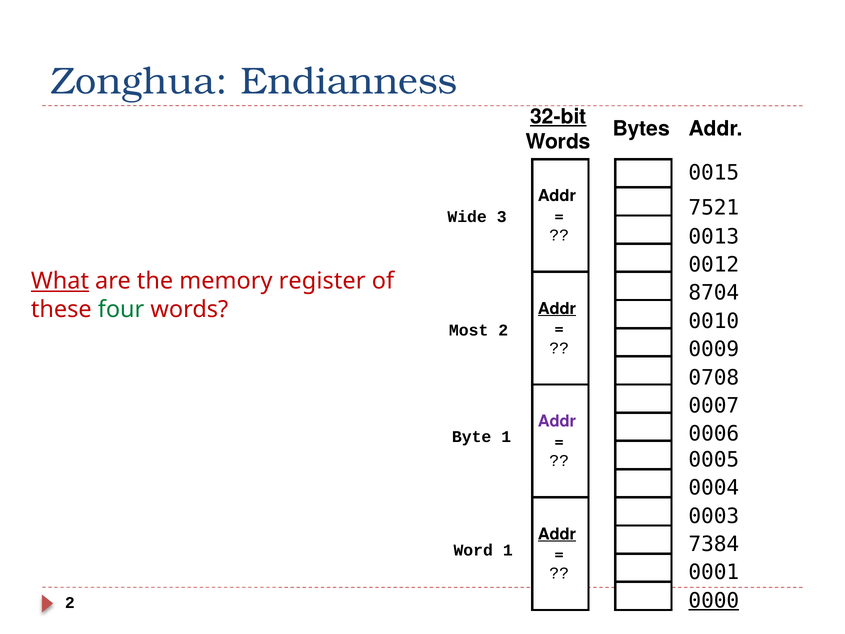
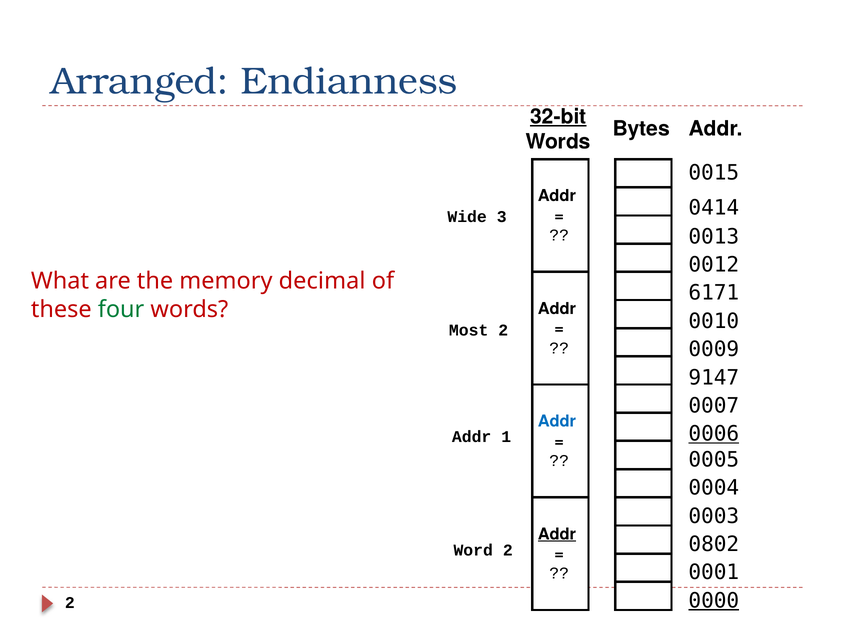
Zonghua: Zonghua -> Arranged (140, 82)
7521: 7521 -> 0414 (714, 208)
What underline: present -> none (60, 281)
register: register -> decimal (322, 281)
8704: 8704 -> 6171 (714, 293)
Addr underline: present -> none (557, 309)
0708: 0708 -> 9147 (714, 377)
Addr colour: purple -> blue (557, 421)
0006 underline: none -> present (714, 434)
Byte: Byte -> Addr (472, 437)
7384: 7384 -> 0802 (714, 544)
Word 1: 1 -> 2 (508, 550)
